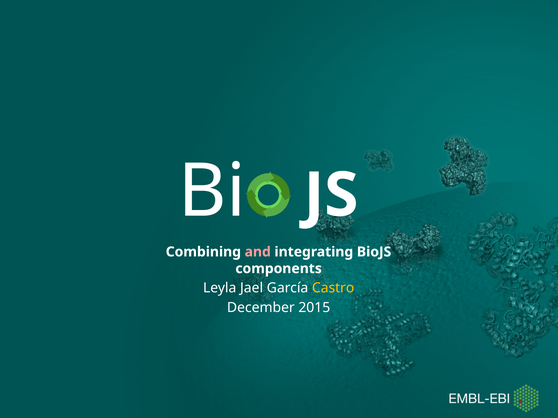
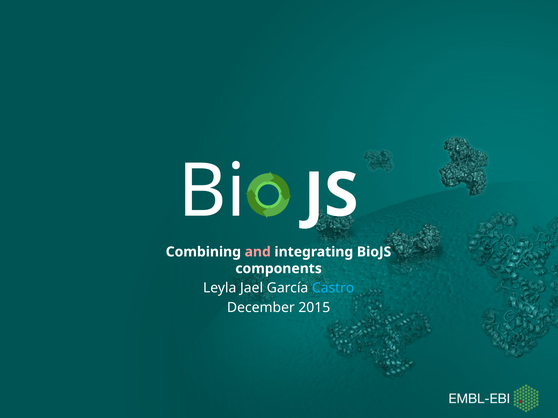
Castro colour: yellow -> light blue (333, 288)
